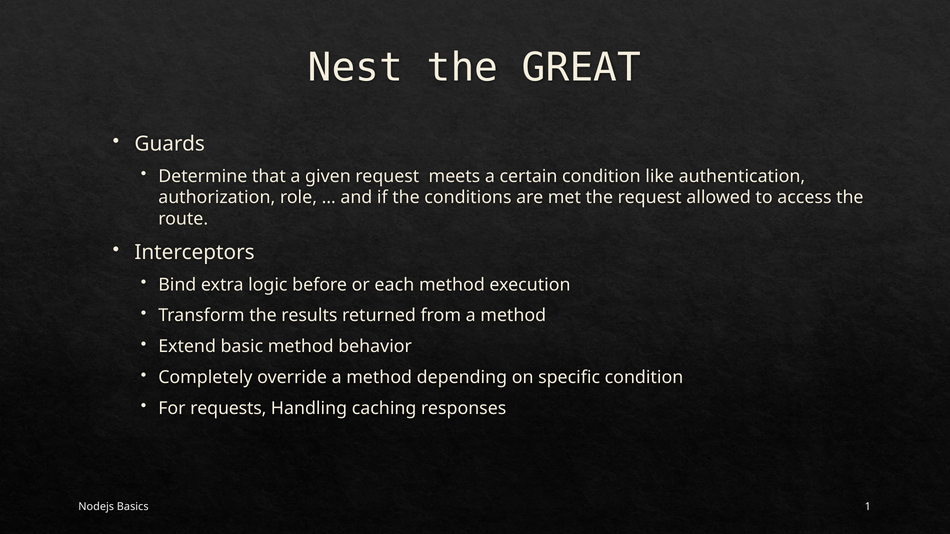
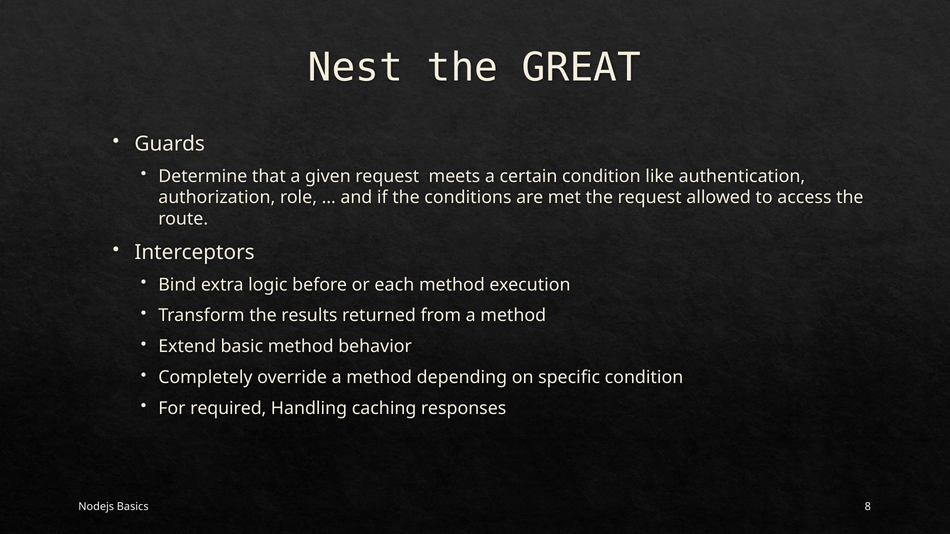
requests: requests -> required (228, 408)
1: 1 -> 8 (868, 507)
